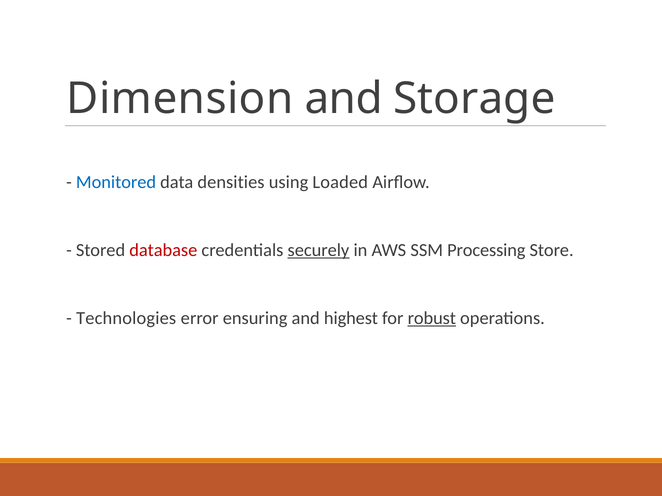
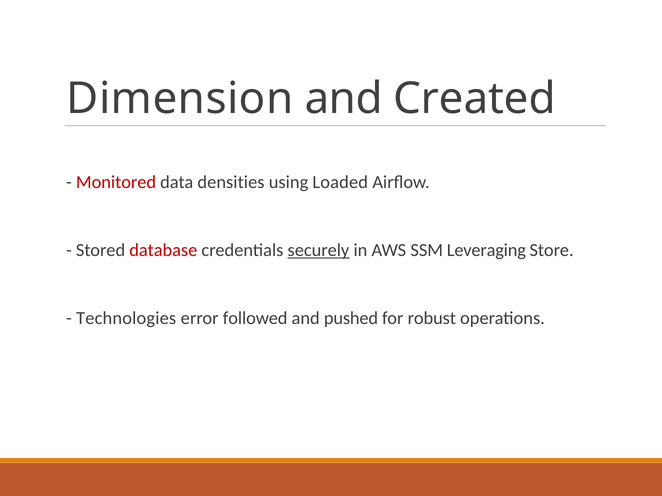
Storage: Storage -> Created (474, 99)
Monitored colour: blue -> red (116, 182)
Processing: Processing -> Leveraging (486, 250)
ensuring: ensuring -> followed (255, 318)
highest: highest -> pushed (351, 318)
robust underline: present -> none (432, 318)
